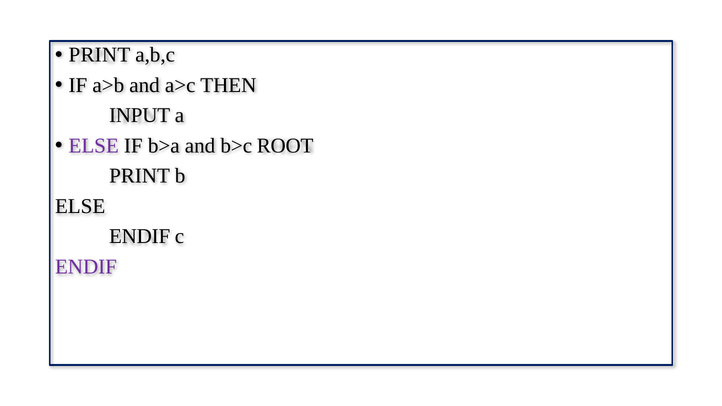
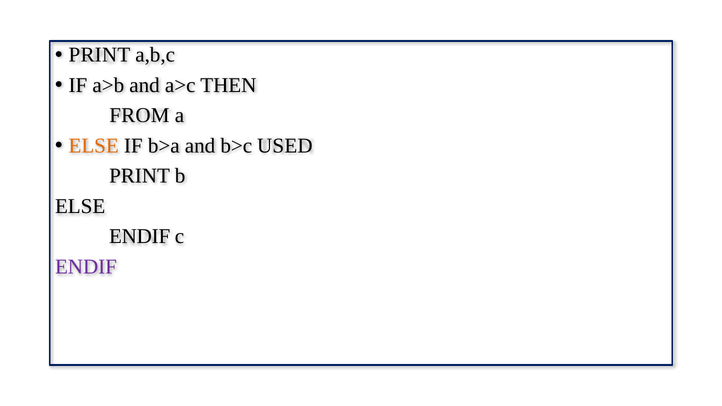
INPUT: INPUT -> FROM (139, 115)
ELSE colour: purple -> orange (94, 146)
ROOT: ROOT -> USED (285, 146)
